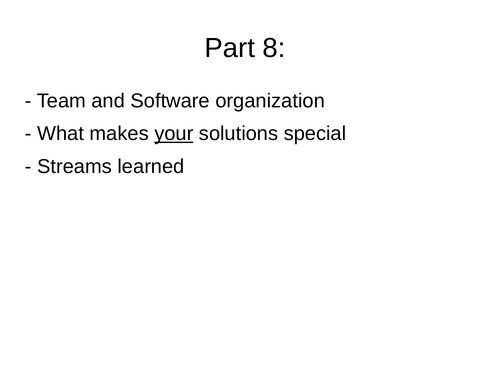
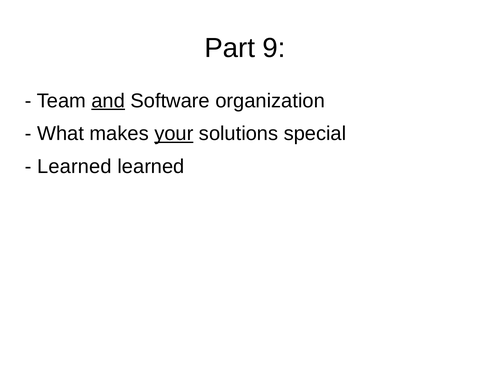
8: 8 -> 9 (274, 48)
and underline: none -> present (108, 101)
Streams: Streams -> Learned (74, 167)
